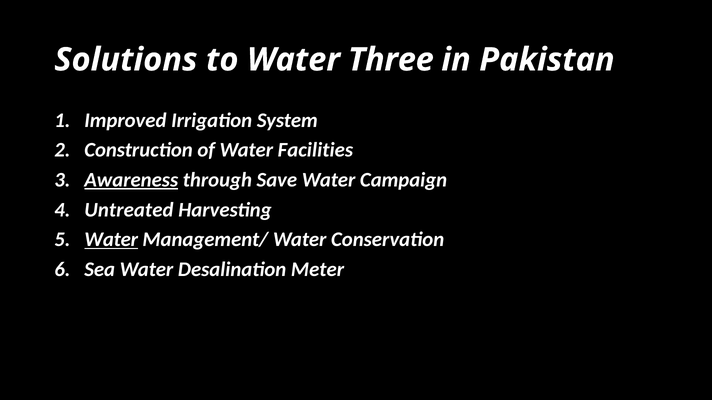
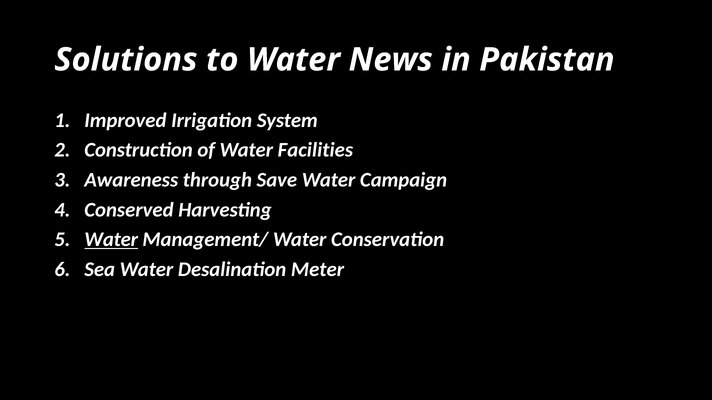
Three: Three -> News (391, 60)
Awareness underline: present -> none (131, 180)
Untreated: Untreated -> Conserved (129, 210)
